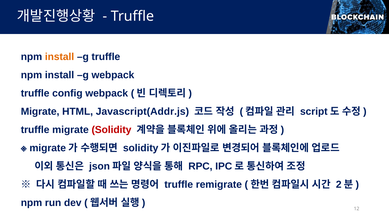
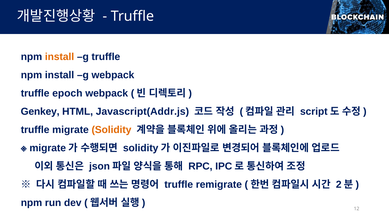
config: config -> epoch (67, 93)
Migrate: Migrate -> Genkey (40, 111)
Solidity colour: red -> orange (111, 130)
